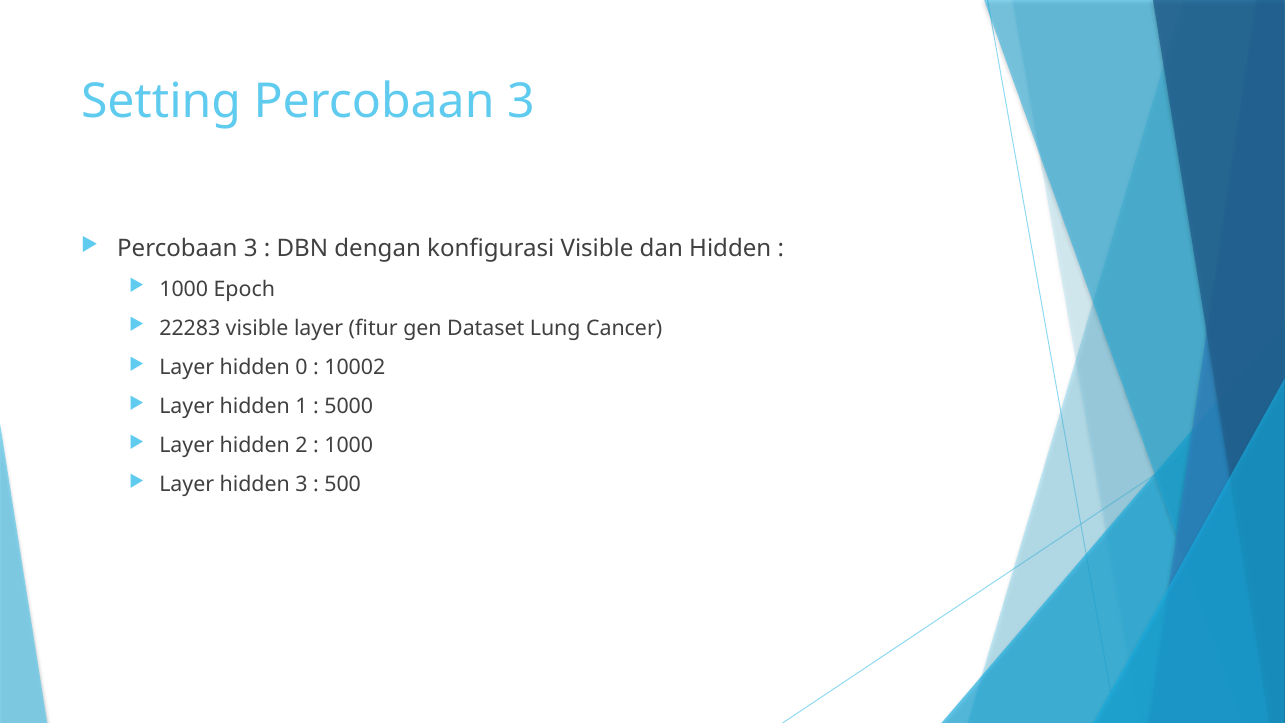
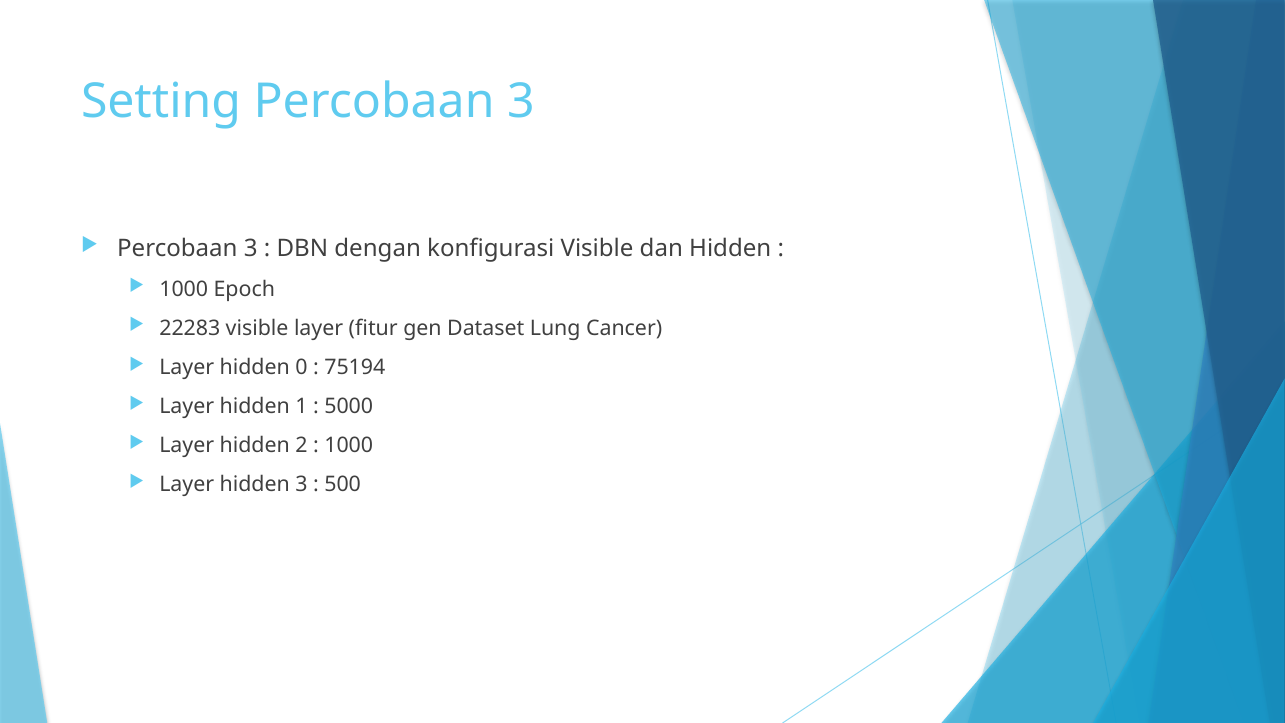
10002: 10002 -> 75194 (355, 367)
